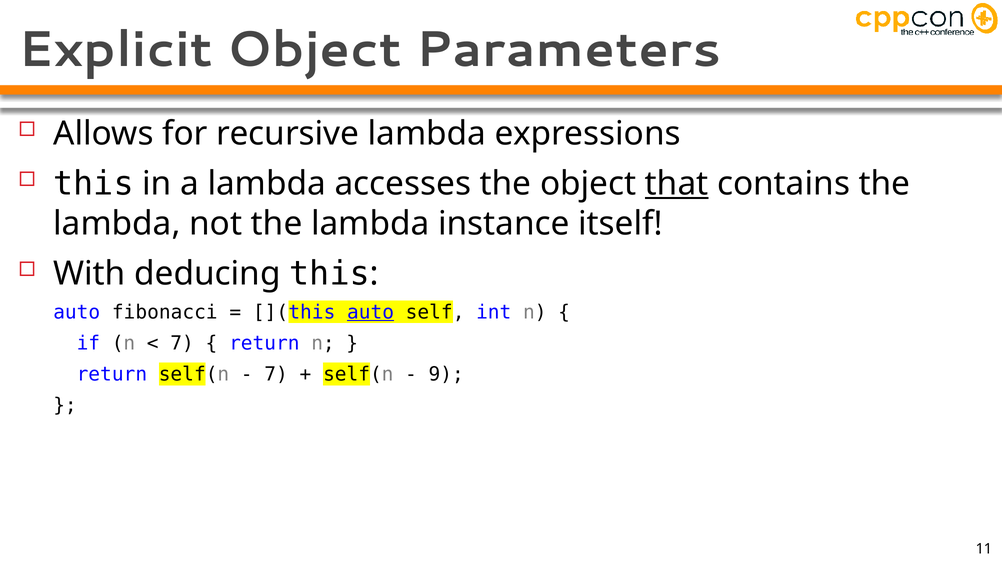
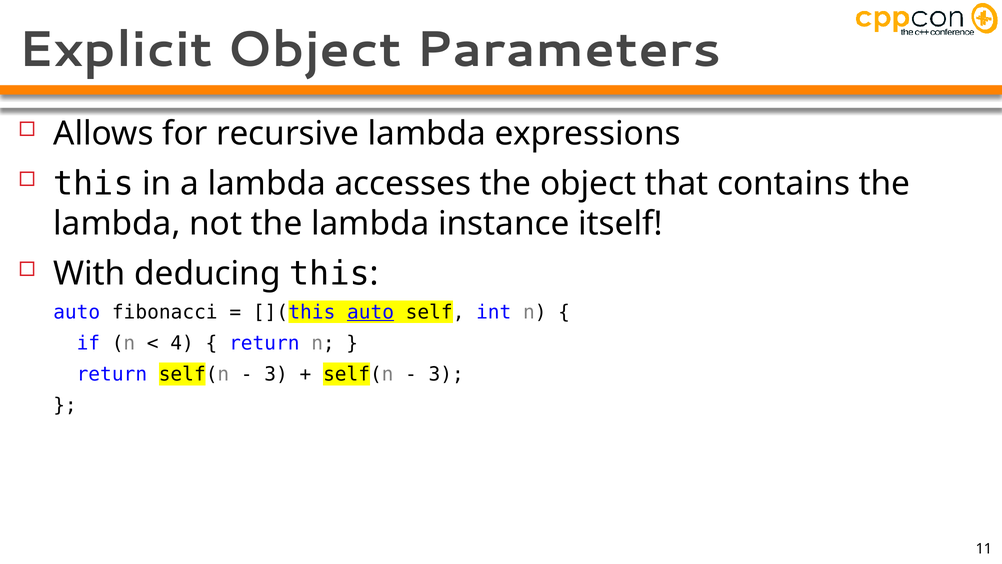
that underline: present -> none (677, 184)
7: 7 -> 4 (182, 343)
7: 7 -> 3 (276, 374)
9: 9 -> 3 (446, 374)
